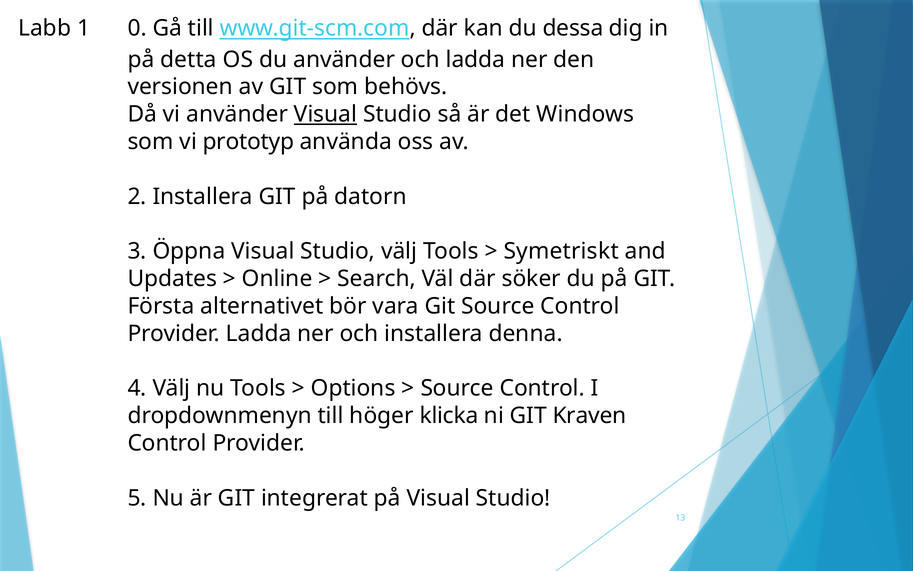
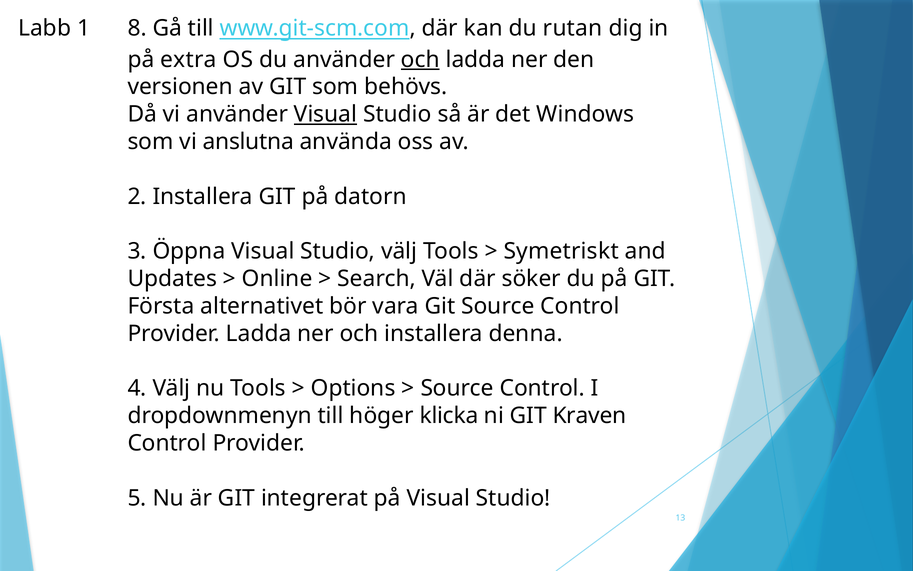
0: 0 -> 8 (137, 28)
dessa: dessa -> rutan (573, 28)
detta: detta -> extra (188, 59)
och underline: none -> present (420, 59)
prototyp: prototyp -> anslutna (248, 142)
